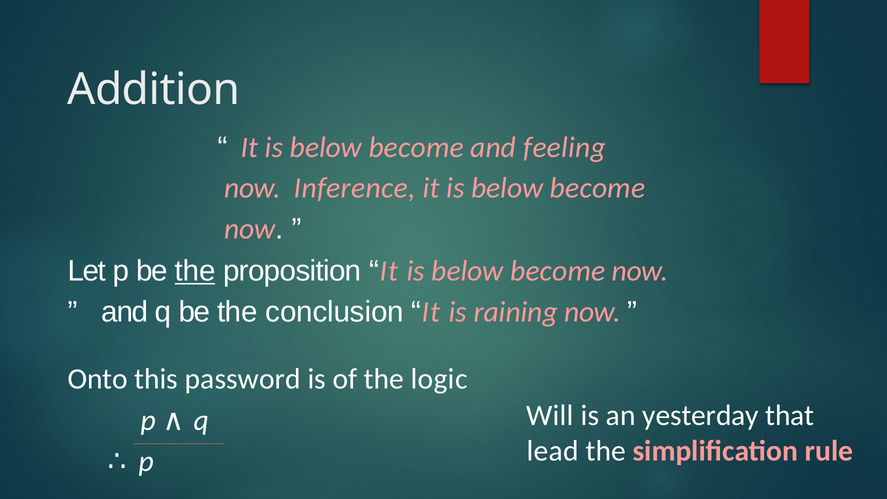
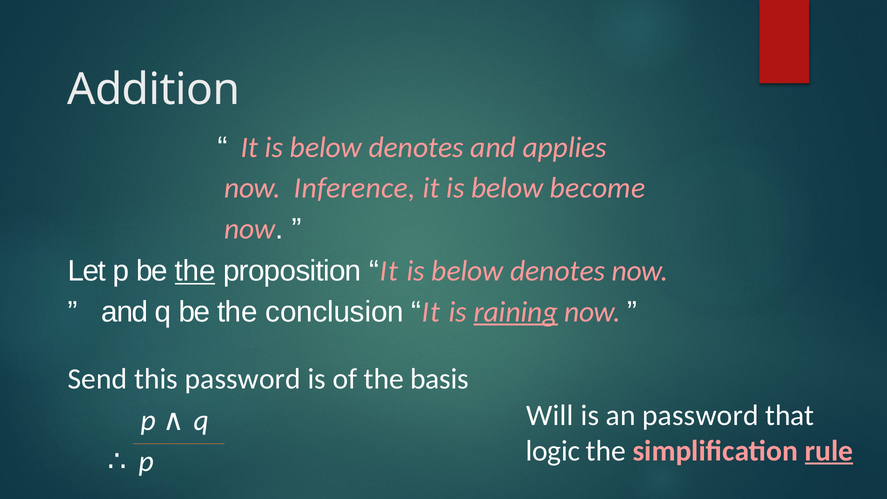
become: become -> denotes (416, 147)
feeling: feeling -> applies (565, 147)
become: become -> denotes (558, 271)
raining underline: none -> present (516, 312)
Onto: Onto -> Send (98, 379)
logic: logic -> basis (439, 379)
an yesterday: yesterday -> password (700, 415)
lead: lead -> logic (553, 451)
rule underline: none -> present (829, 451)
